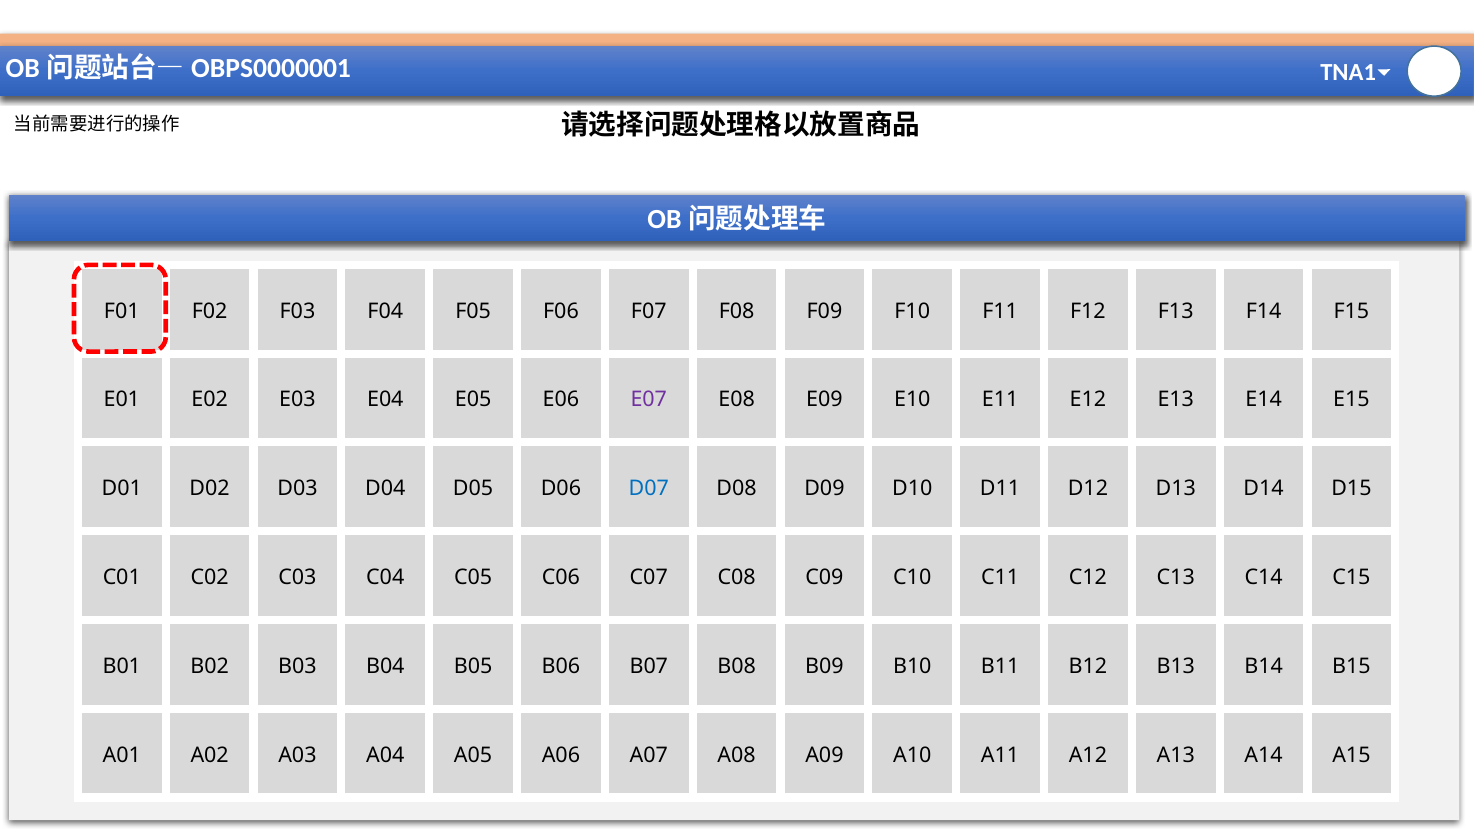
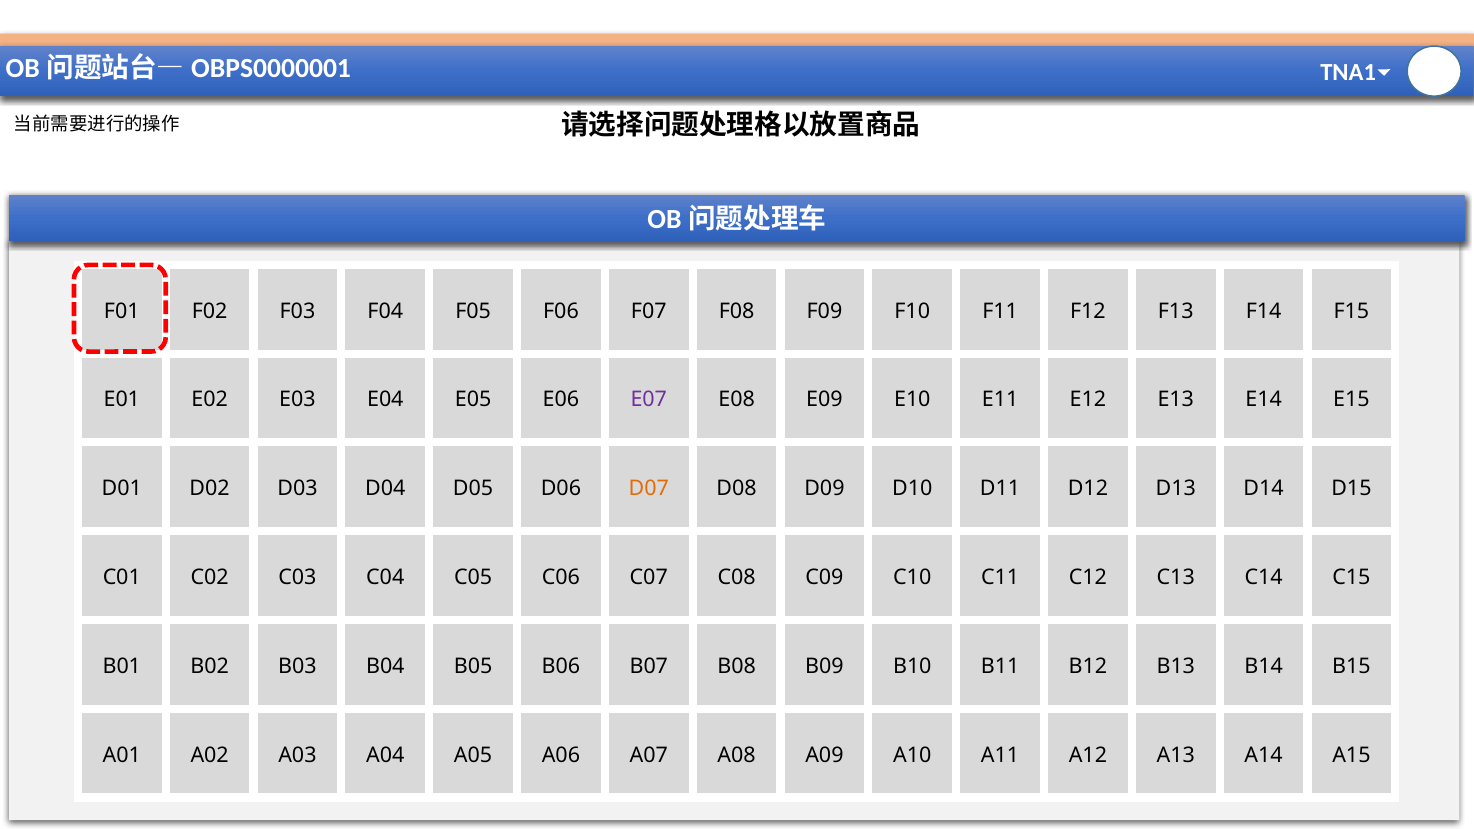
D07 colour: blue -> orange (649, 489)
